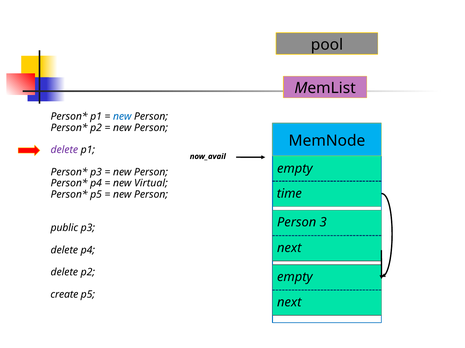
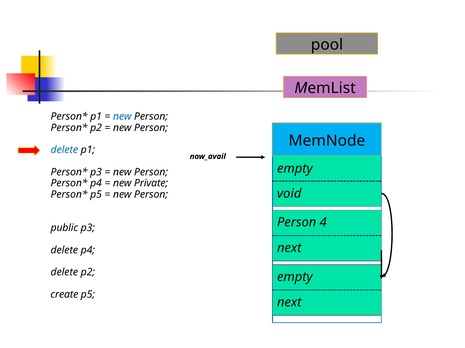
delete colour: purple -> blue (64, 150)
Virtual: Virtual -> Private (151, 184)
time: time -> void (289, 194)
3: 3 -> 4 (323, 223)
